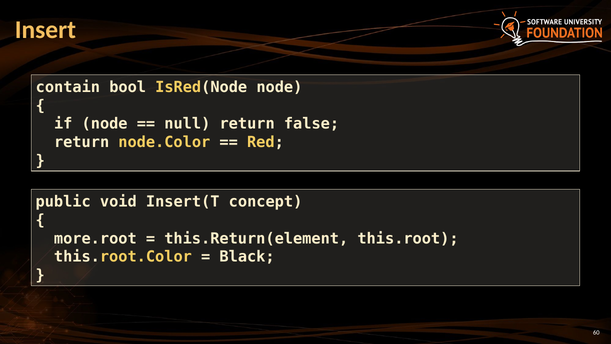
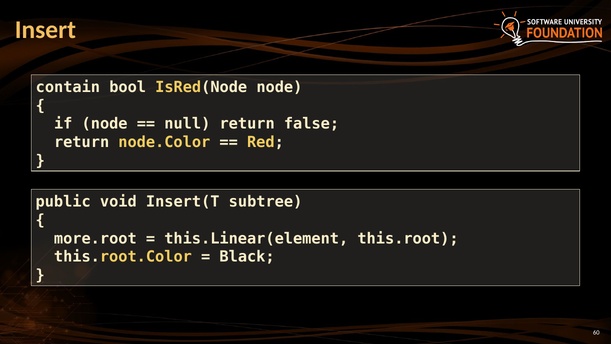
concept: concept -> subtree (266, 202)
this.Return(element: this.Return(element -> this.Linear(element (256, 238)
